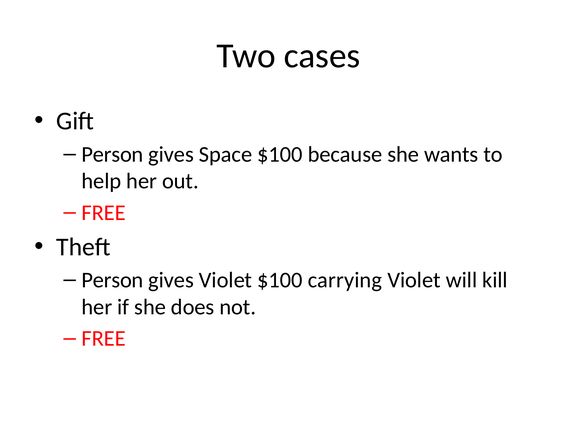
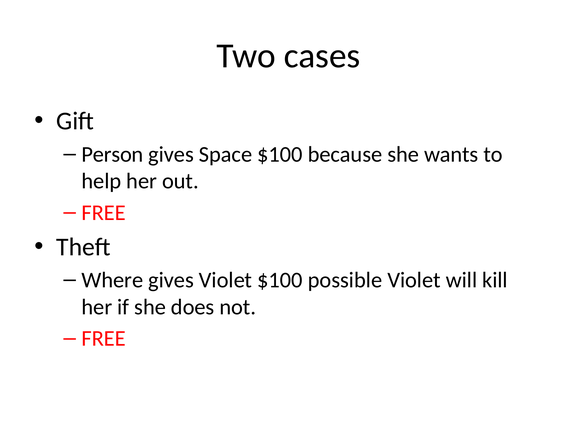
Person: Person -> Where (112, 280)
carrying: carrying -> possible (345, 280)
